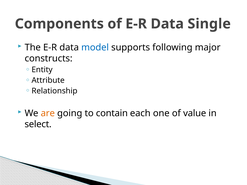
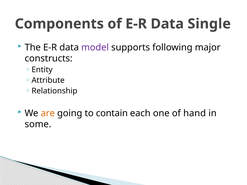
model colour: blue -> purple (95, 47)
value: value -> hand (195, 113)
select: select -> some (38, 124)
